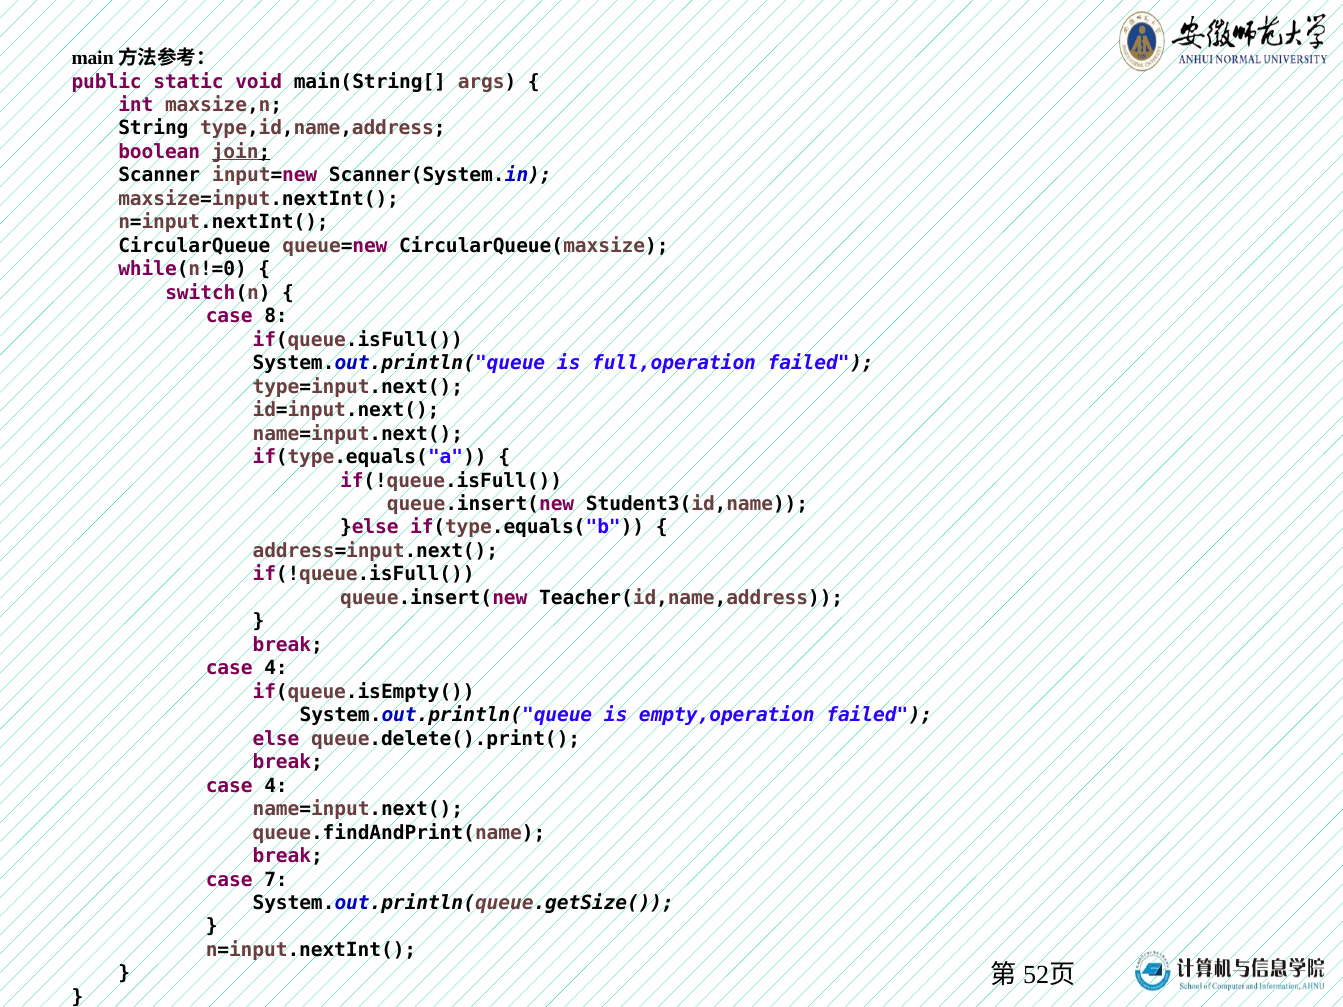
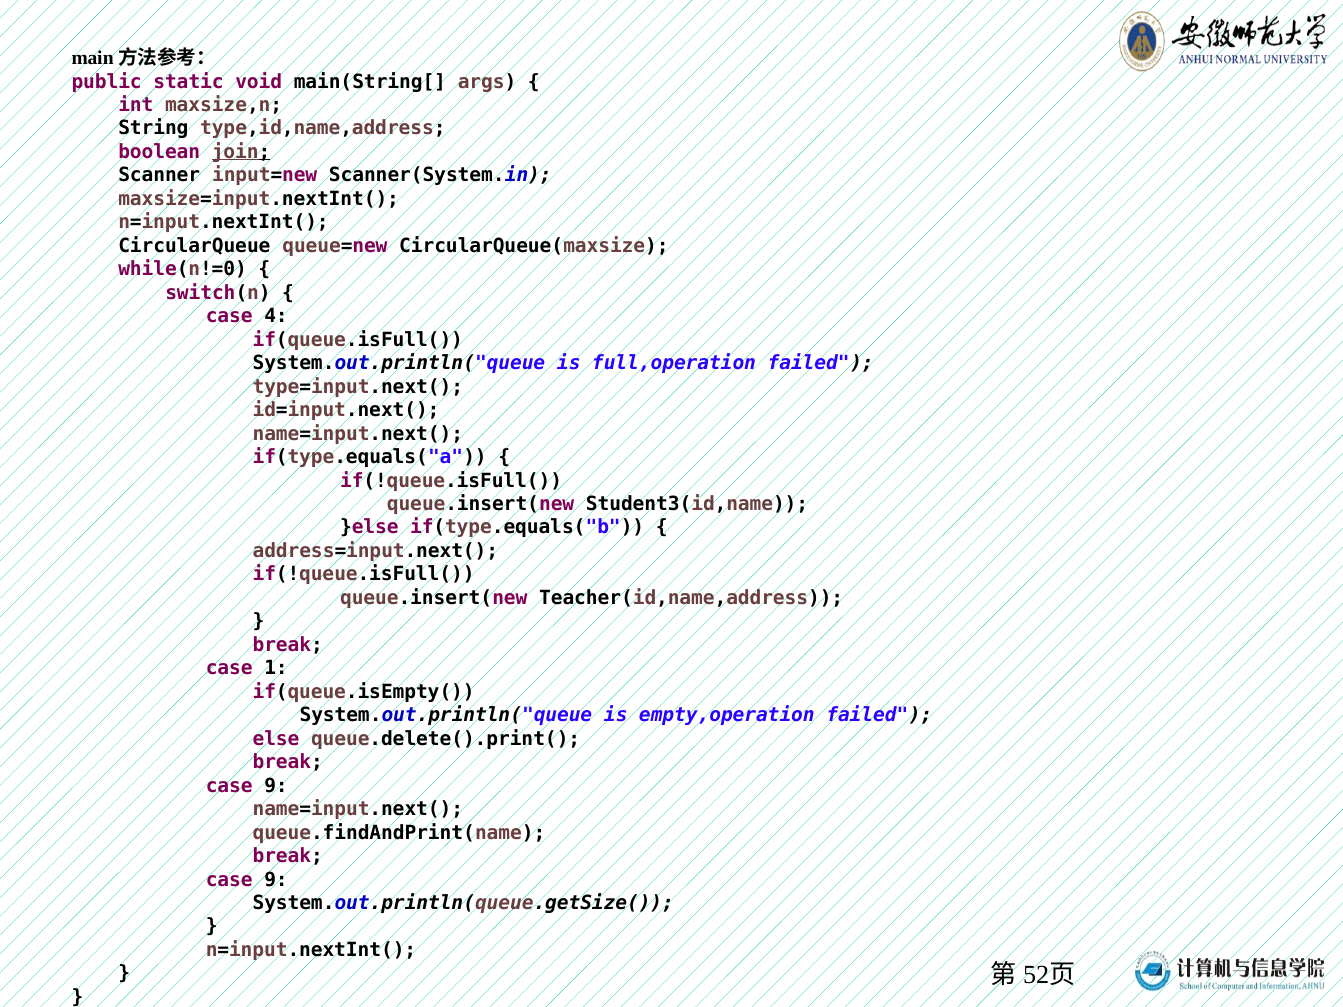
8: 8 -> 4 (276, 316)
4: 4 -> 1 (276, 668)
4: 4 -> 9 (276, 786)
7: 7 -> 9 (276, 880)
